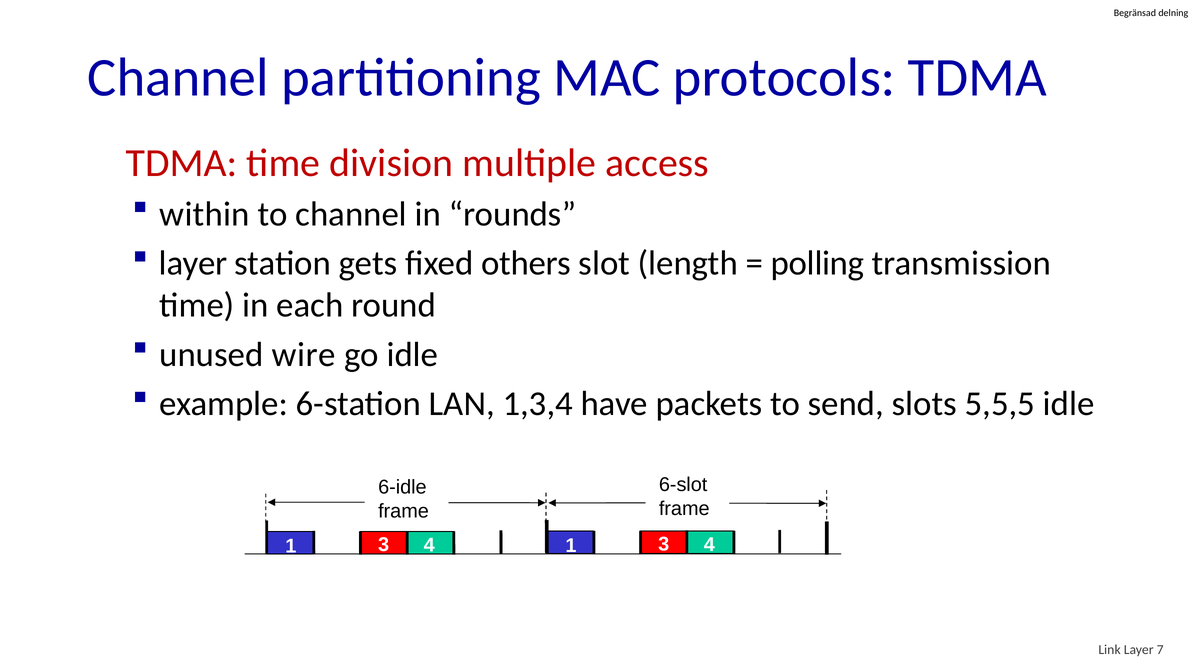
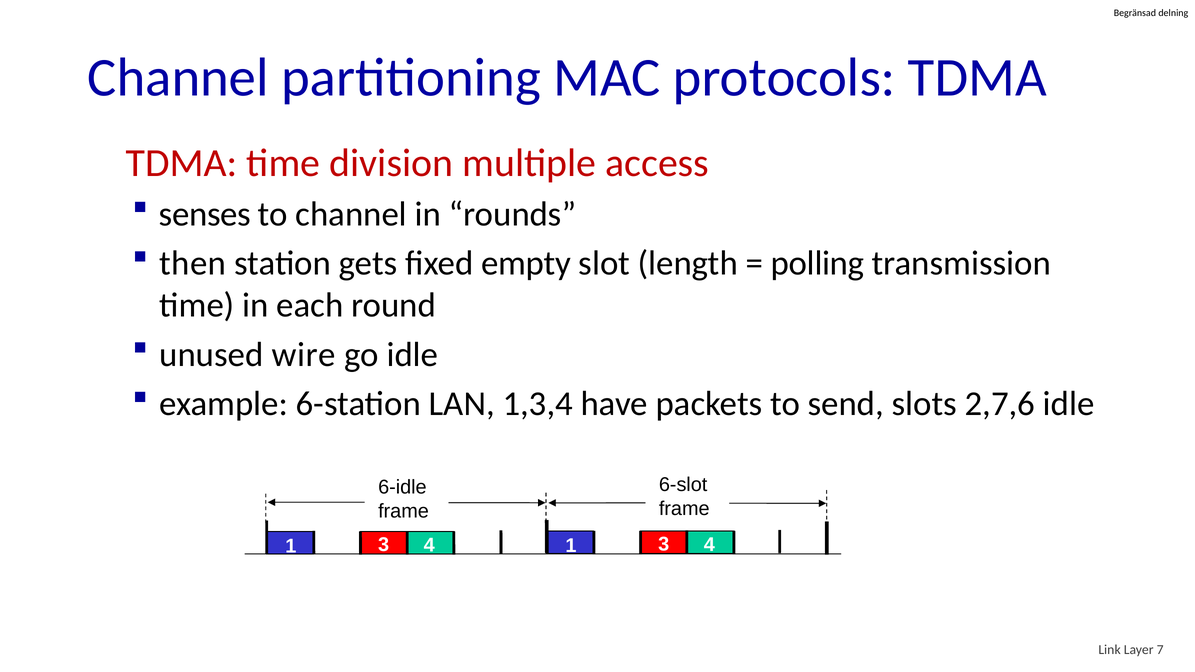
within: within -> senses (205, 214)
layer: layer -> then (193, 263)
others: others -> empty (526, 263)
5,5,5: 5,5,5 -> 2,7,6 (1000, 404)
